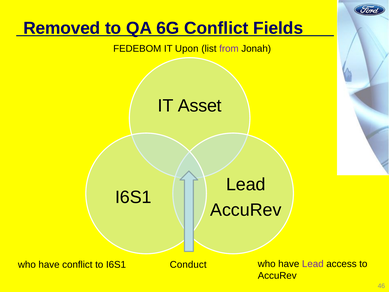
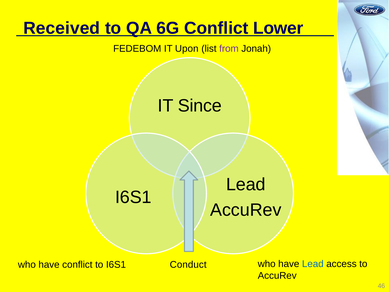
Removed: Removed -> Received (62, 28)
Fields: Fields -> Lower (278, 28)
Asset: Asset -> Since (200, 106)
Lead colour: purple -> blue (313, 264)
